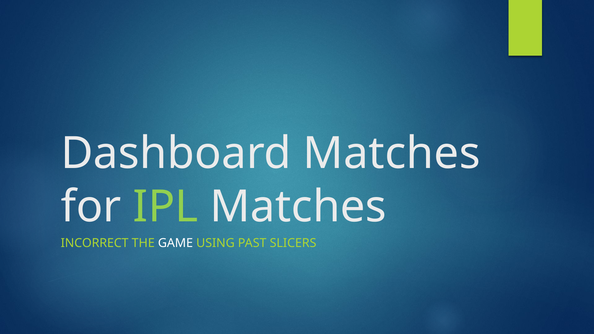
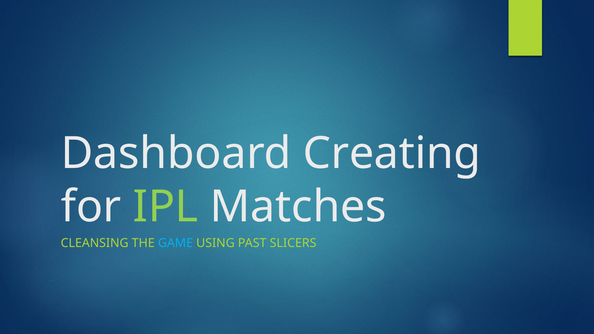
Dashboard Matches: Matches -> Creating (392, 153)
INCORRECT: INCORRECT -> CLEANSING (95, 243)
GAME colour: white -> light blue (175, 243)
